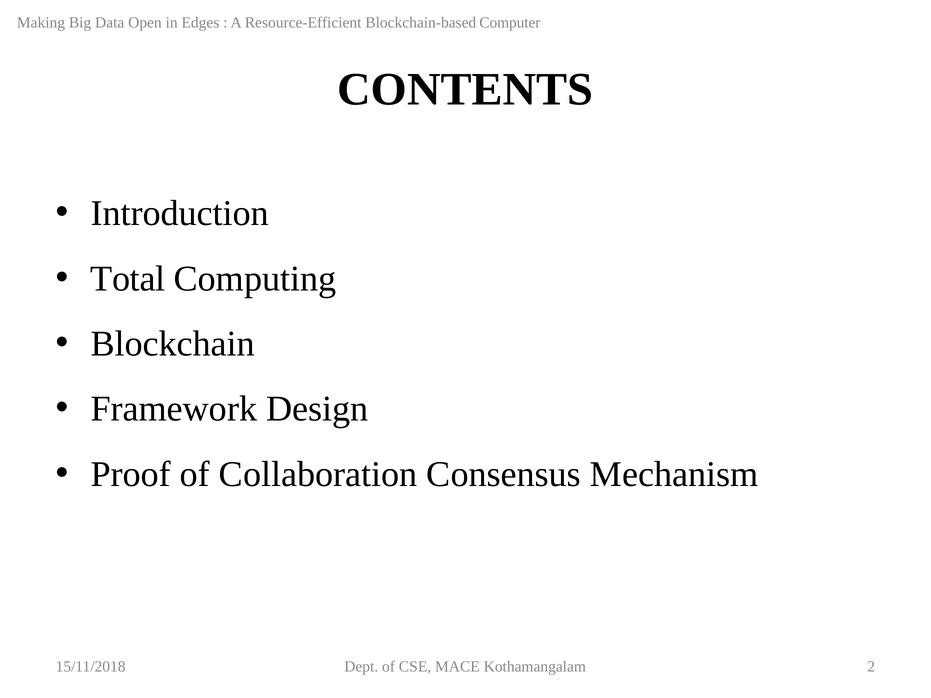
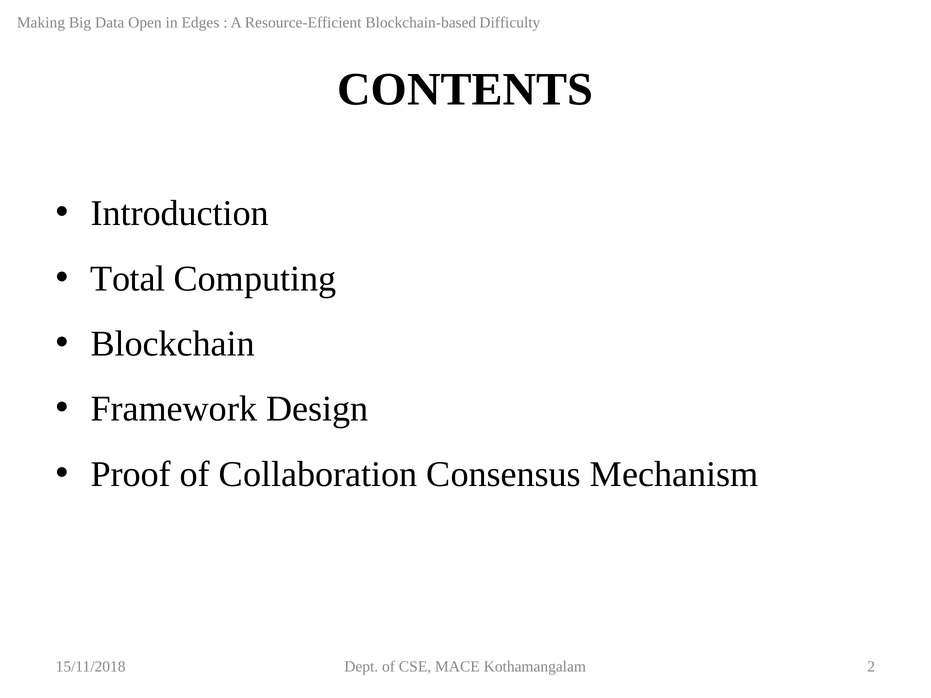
Computer: Computer -> Difficulty (510, 23)
